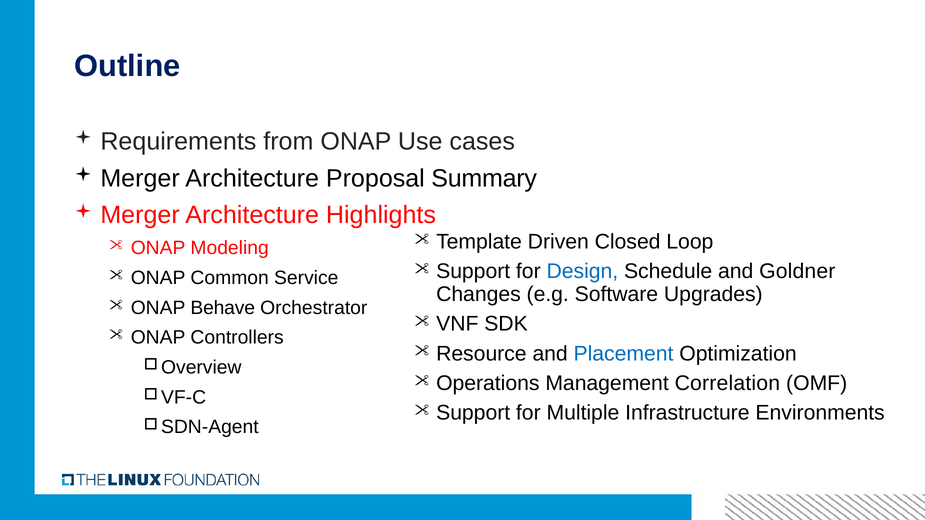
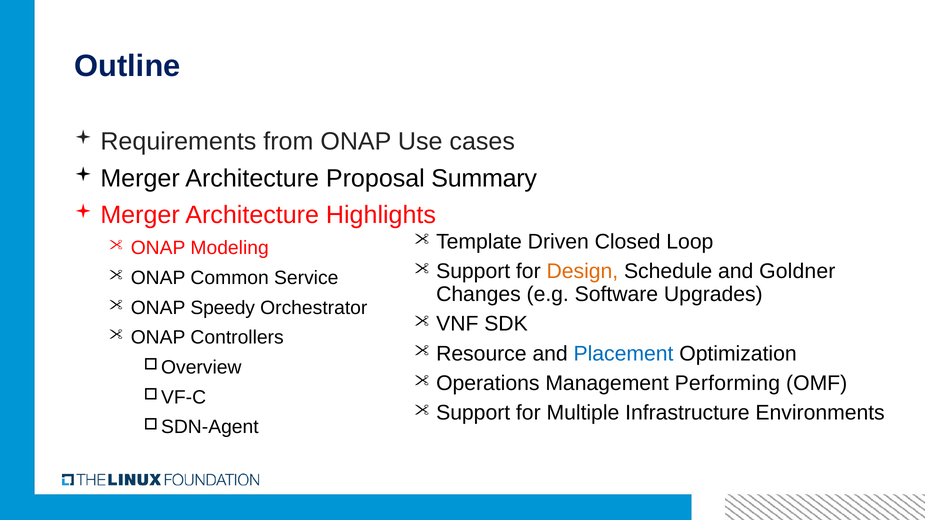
Design colour: blue -> orange (582, 272)
Behave: Behave -> Speedy (223, 308)
Correlation: Correlation -> Performing (727, 383)
